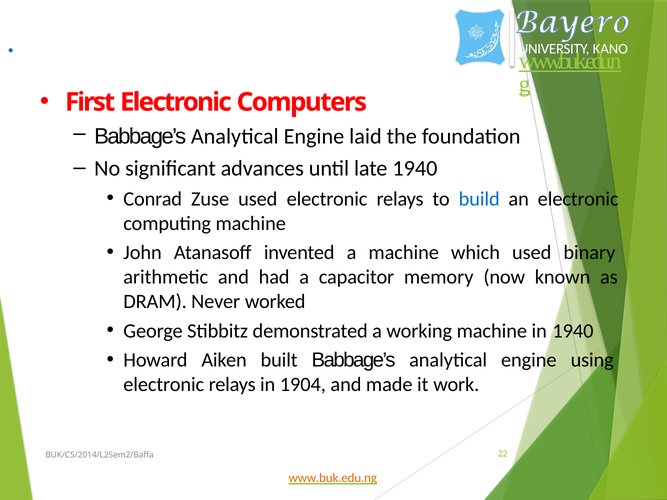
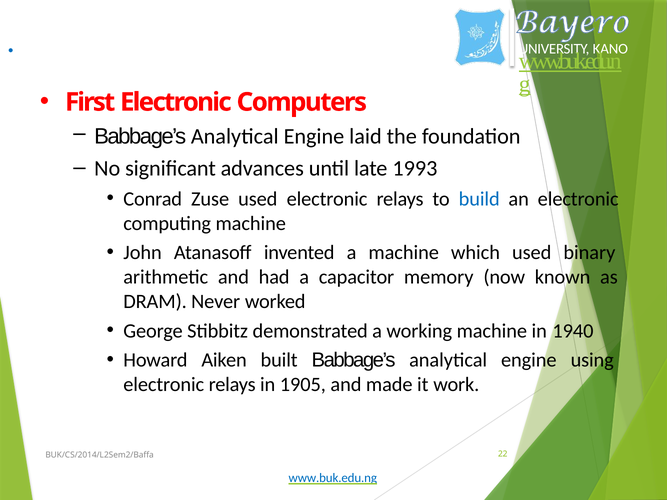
late 1940: 1940 -> 1993 (415, 168)
1904: 1904 -> 1905 (303, 385)
www.buk.edu.ng colour: orange -> blue (333, 478)
